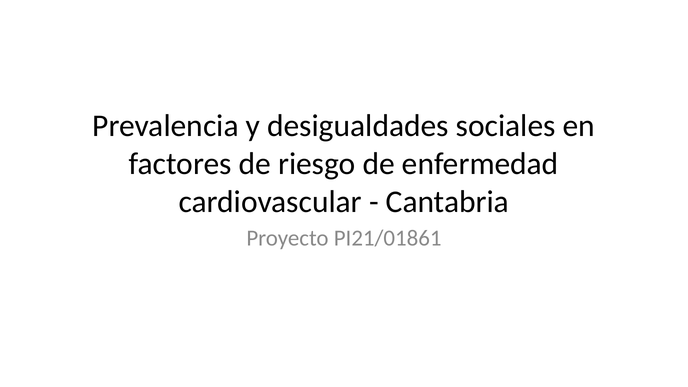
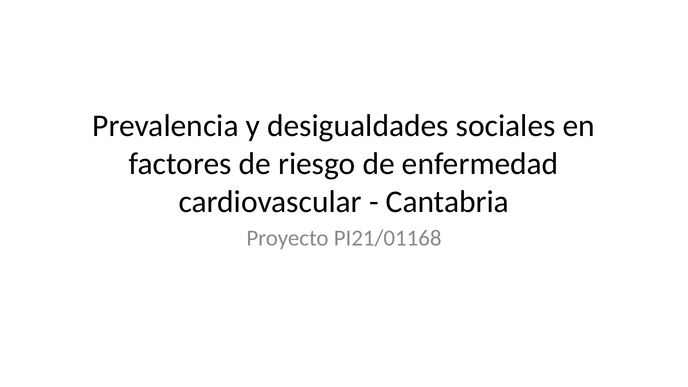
PI21/01861: PI21/01861 -> PI21/01168 (388, 238)
